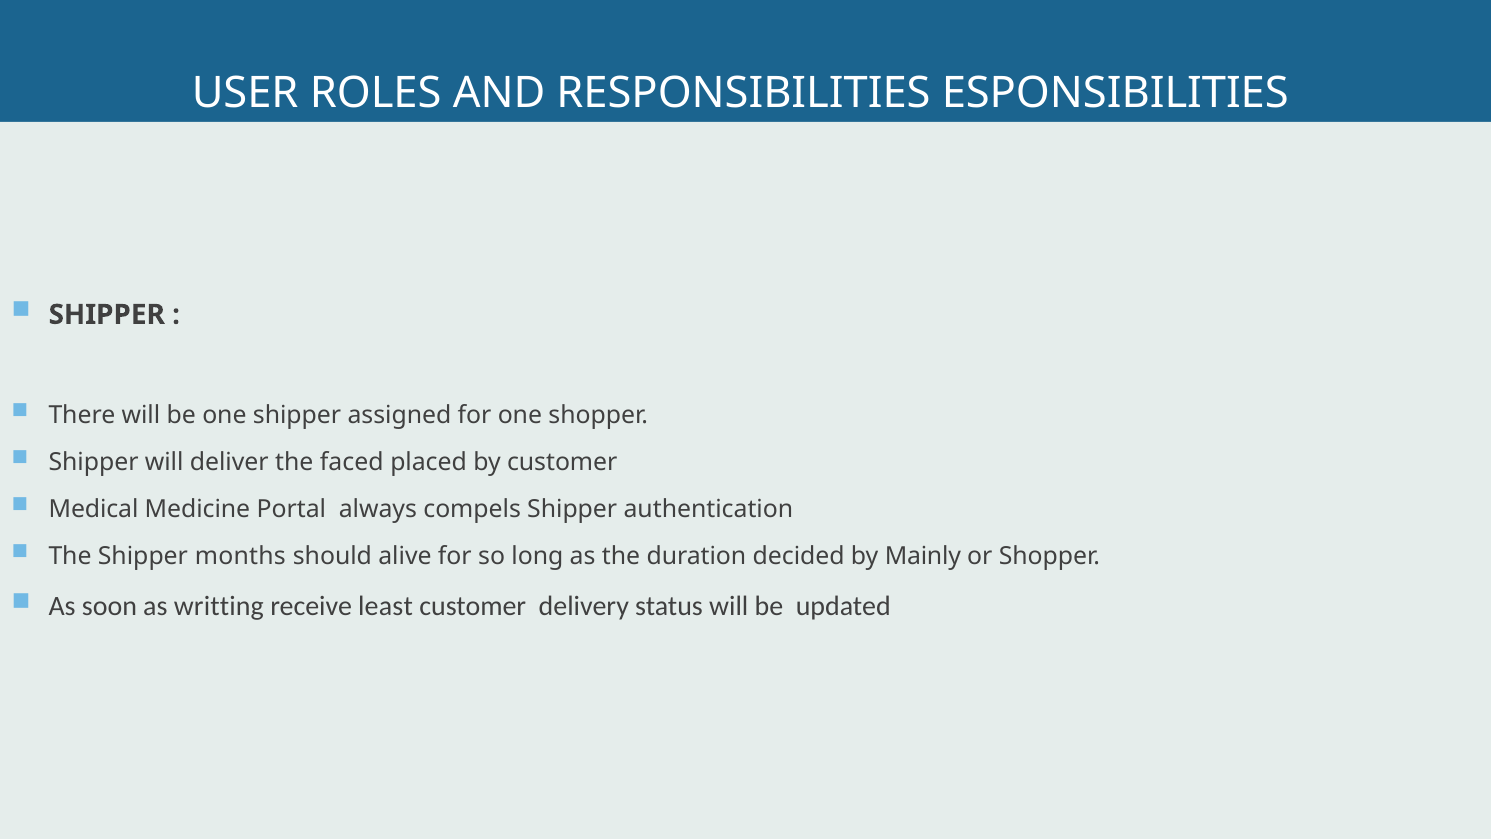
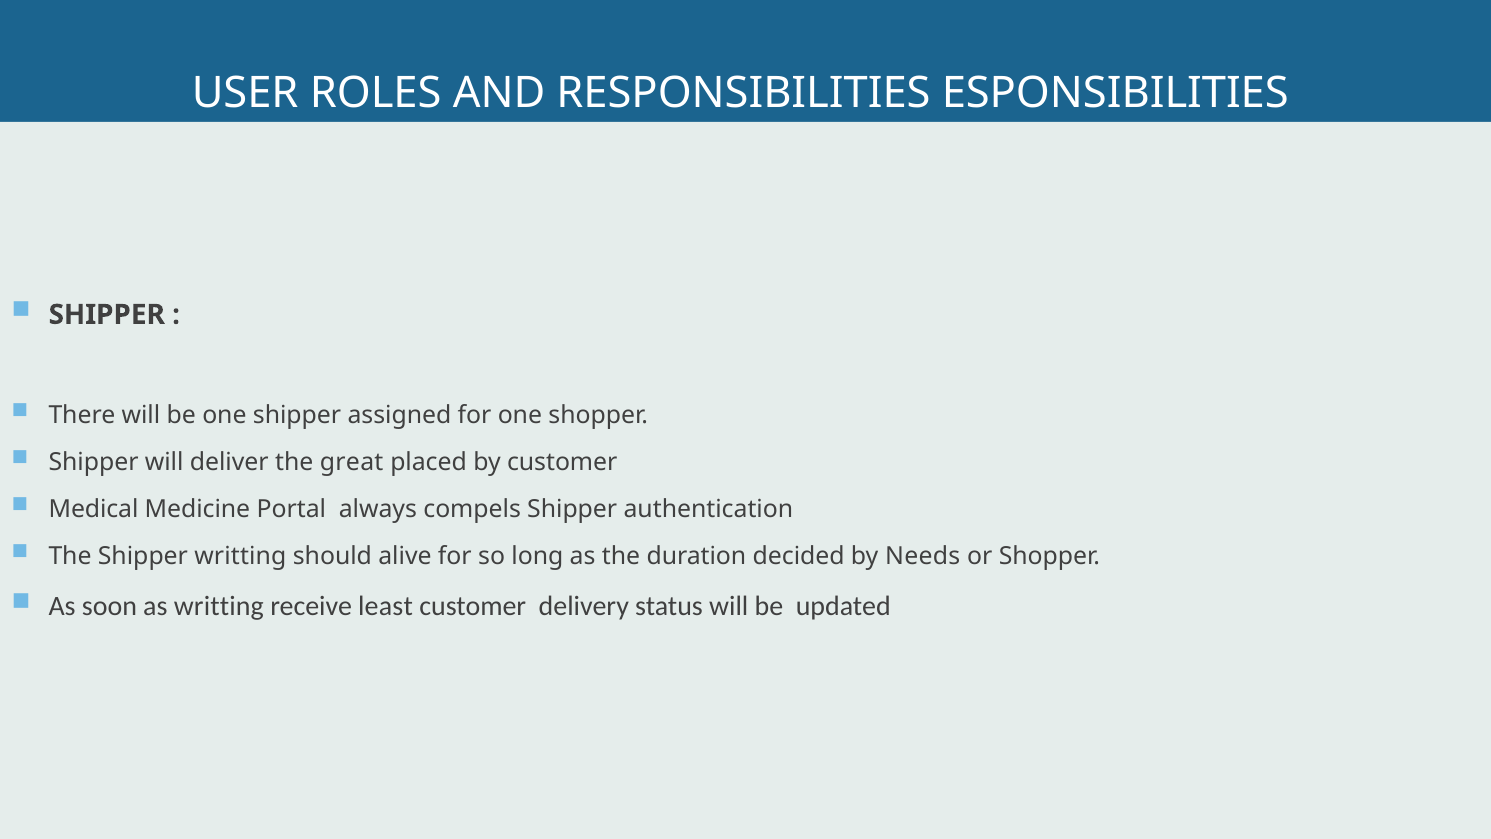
faced: faced -> great (352, 462)
Shipper months: months -> writting (240, 556)
Mainly: Mainly -> Needs (923, 556)
